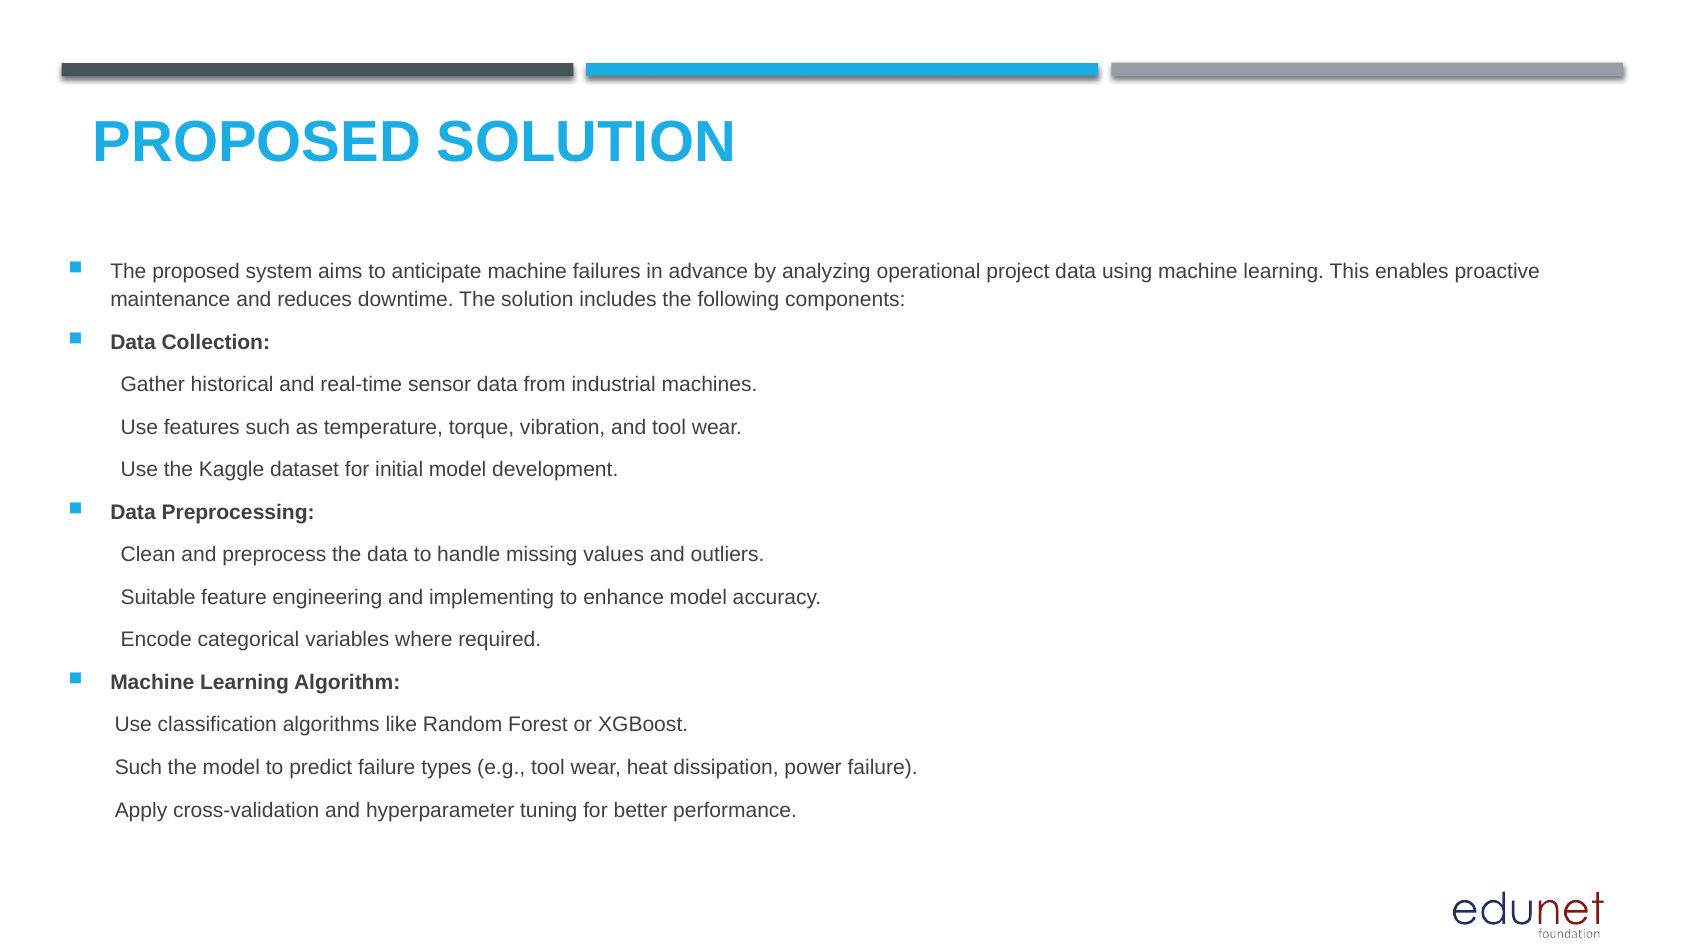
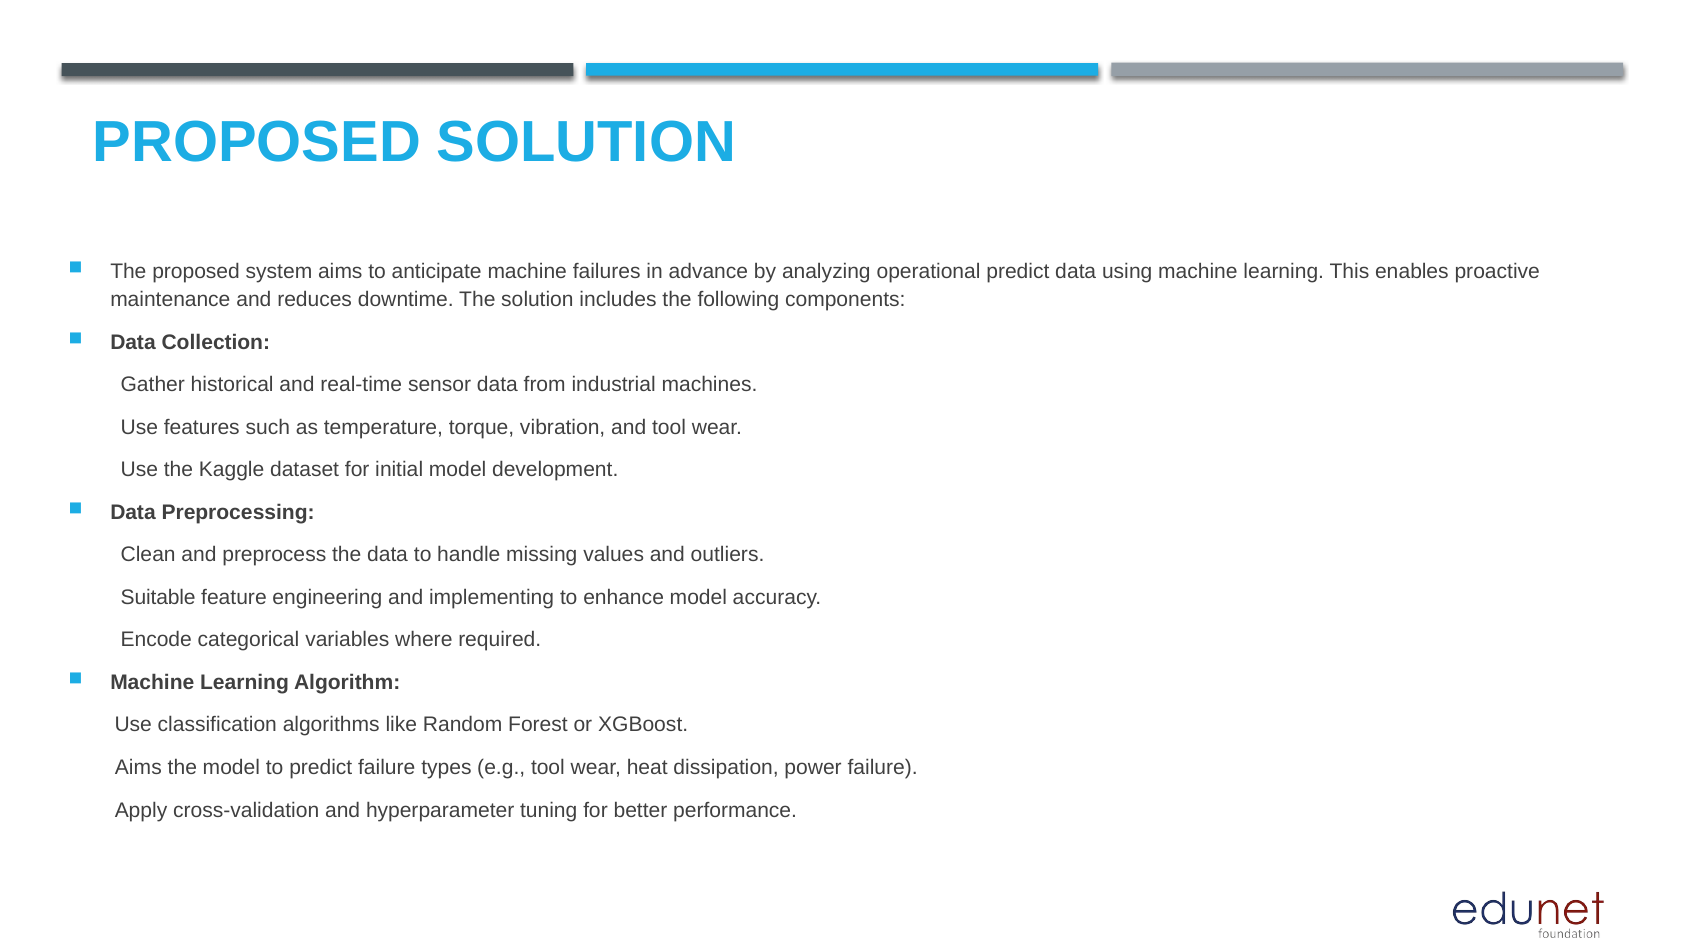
operational project: project -> predict (1018, 272)
Such: Such -> Aims (138, 767)
